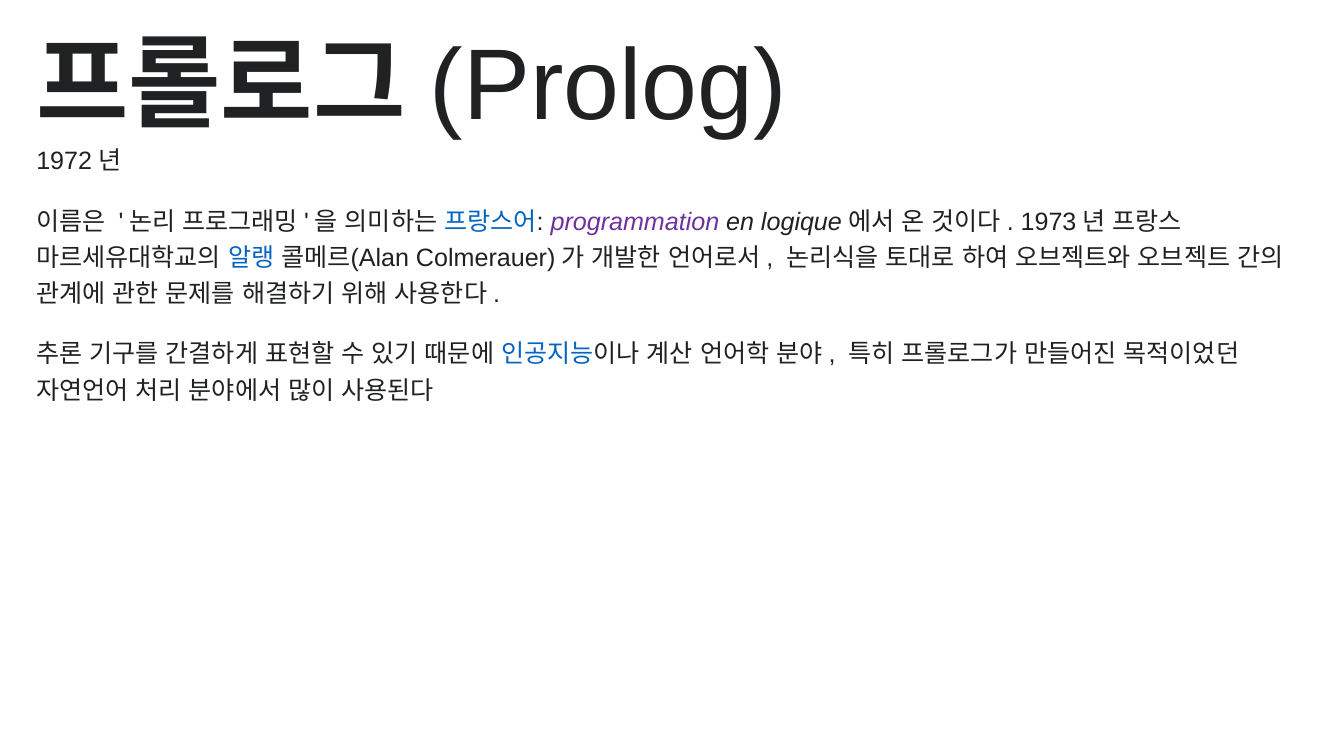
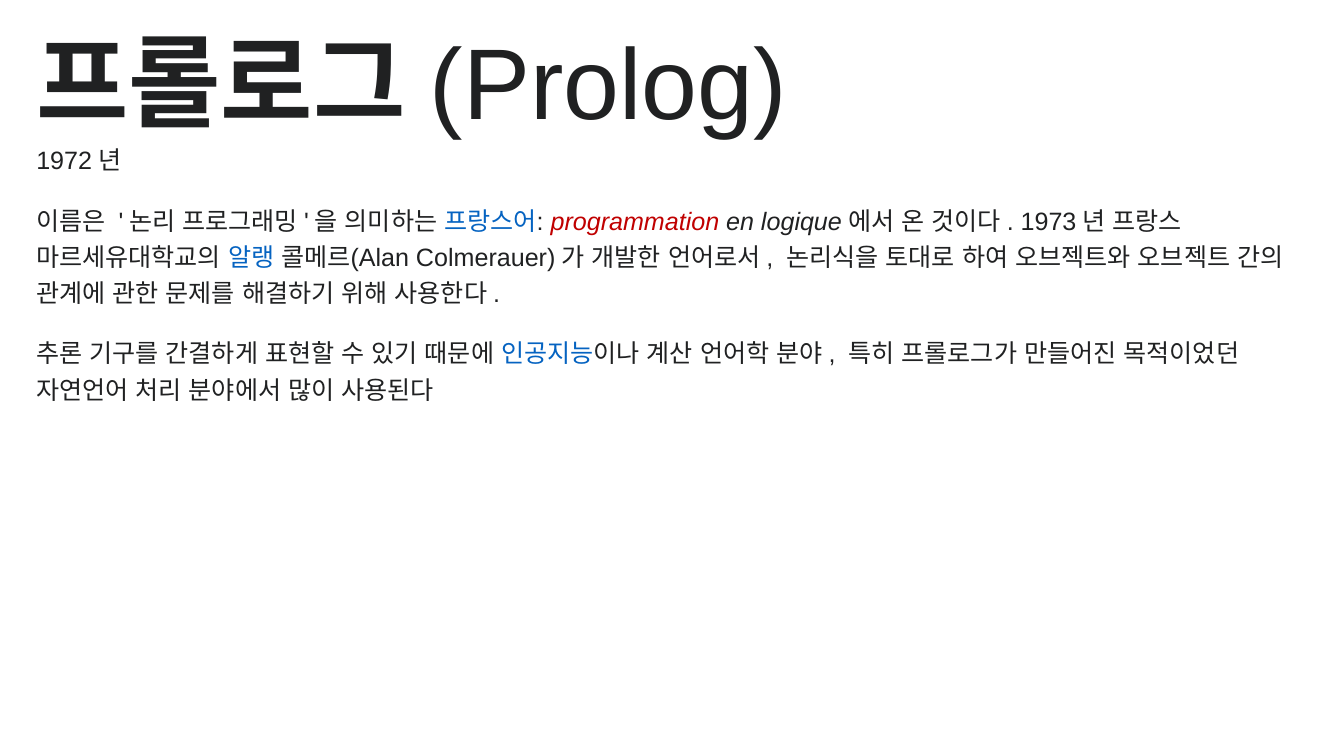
programmation colour: purple -> red (635, 222)
